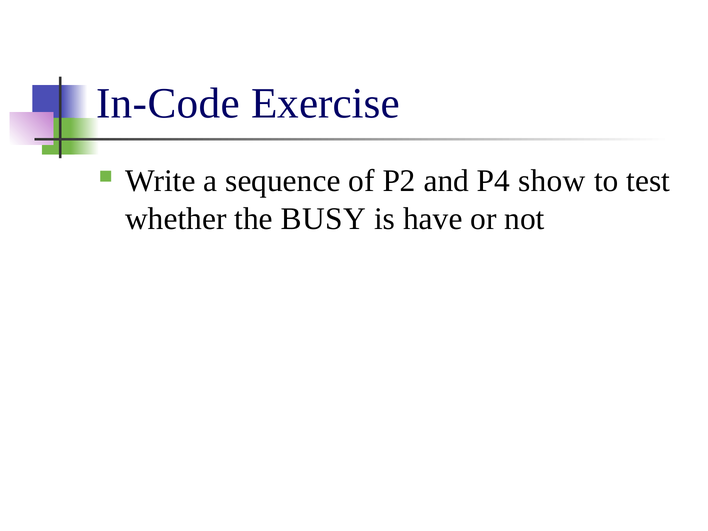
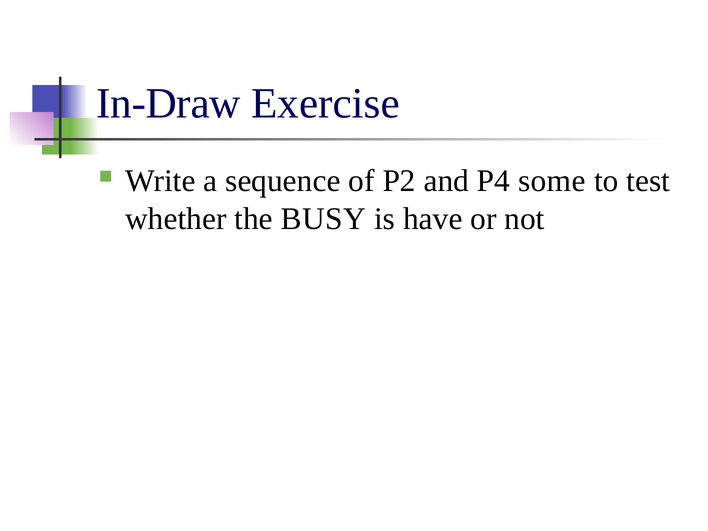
In-Code: In-Code -> In-Draw (168, 103)
show: show -> some (552, 181)
